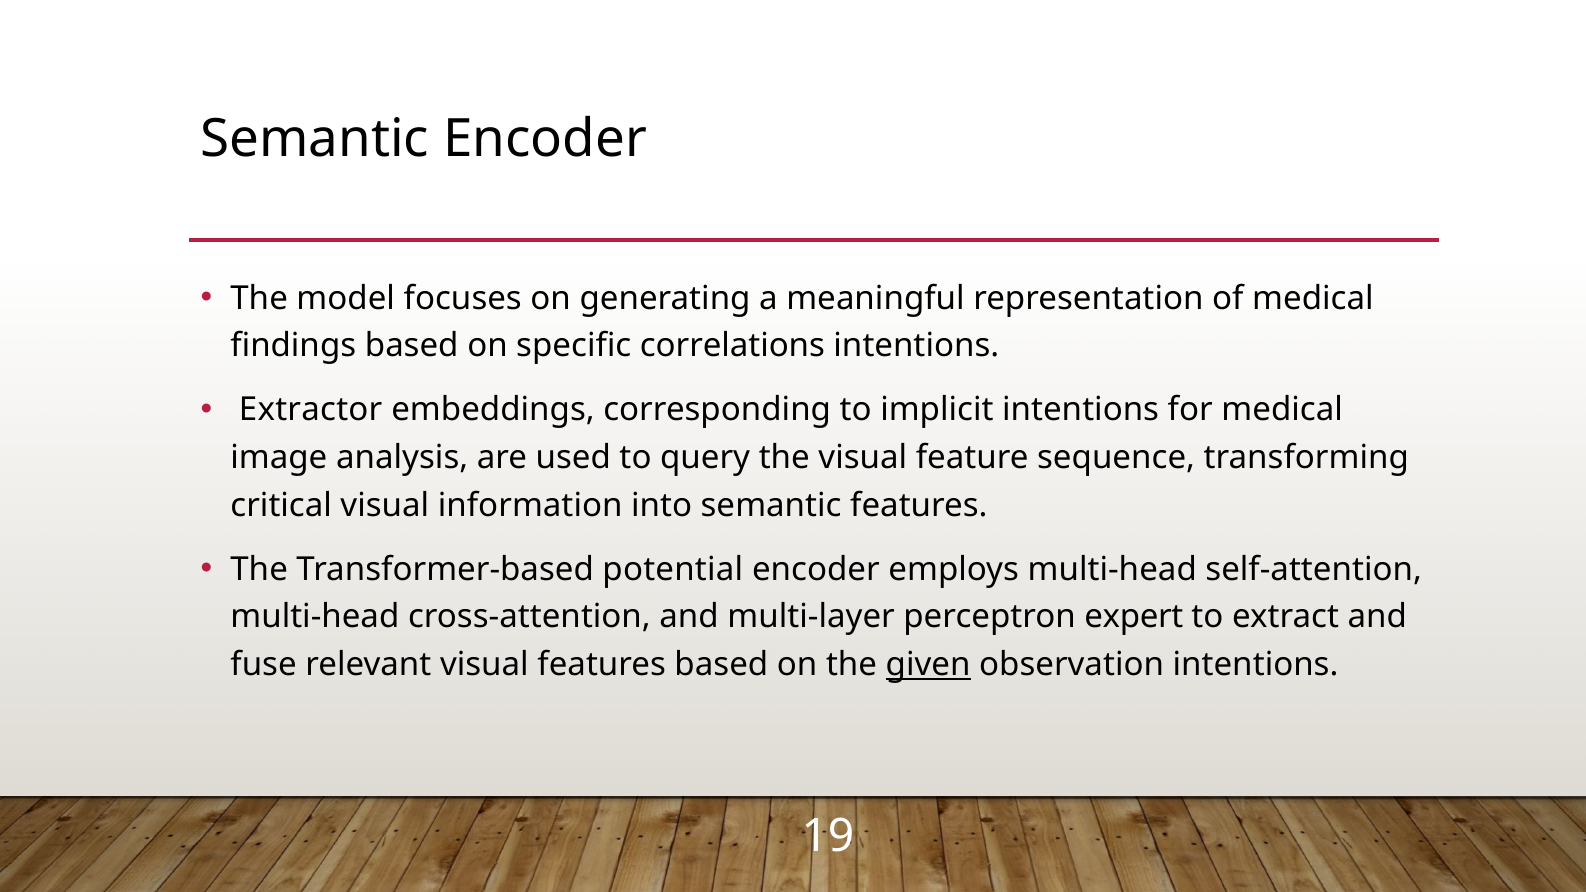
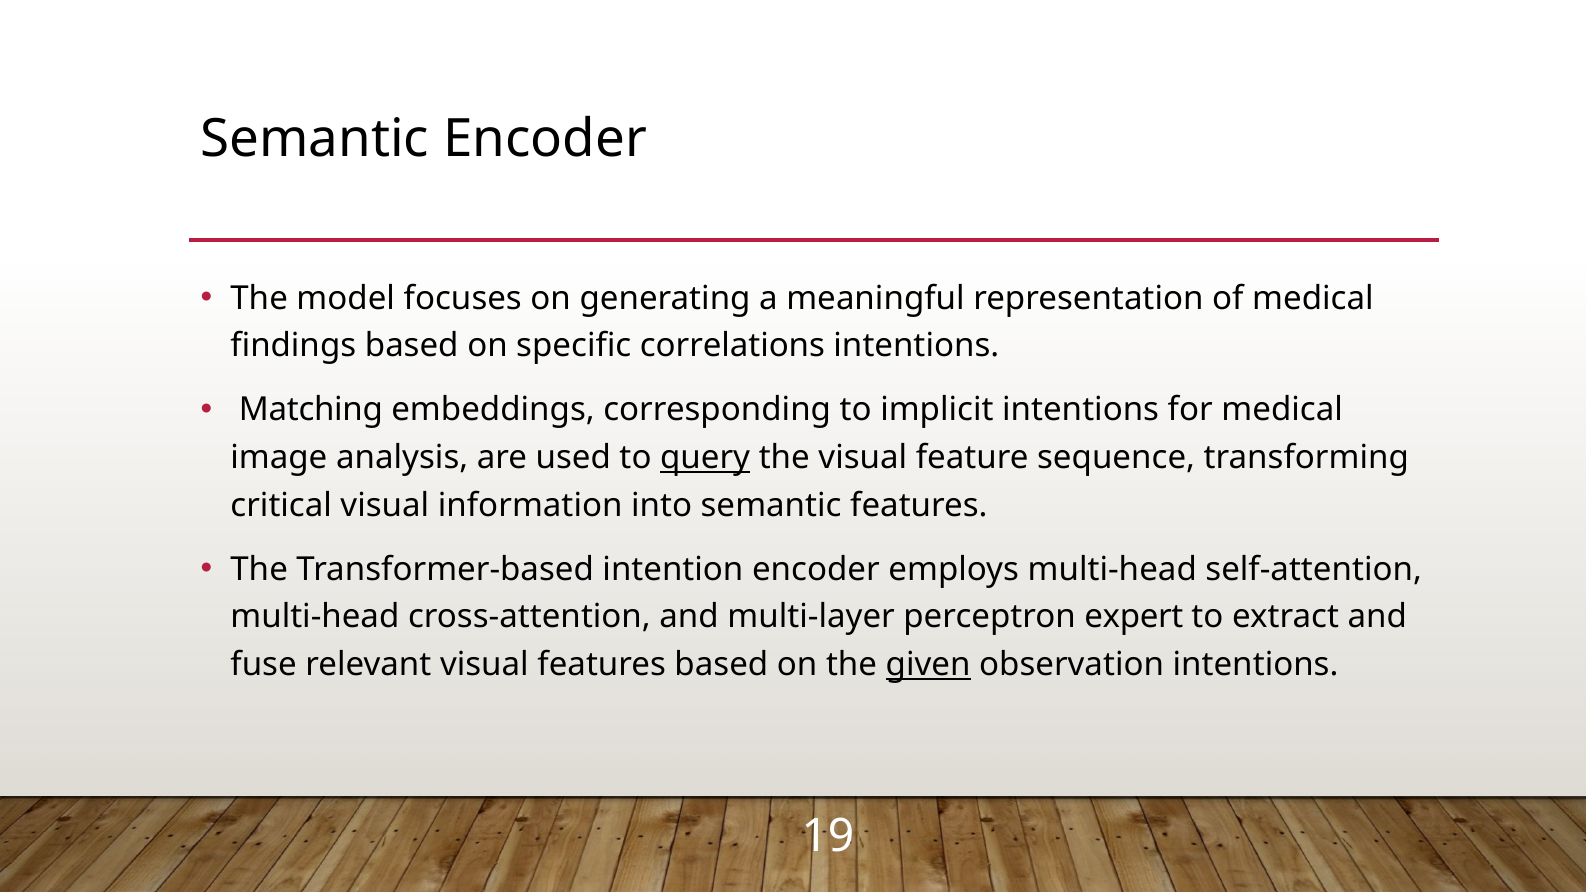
Extractor: Extractor -> Matching (311, 410)
query underline: none -> present (705, 458)
potential: potential -> intention (673, 569)
